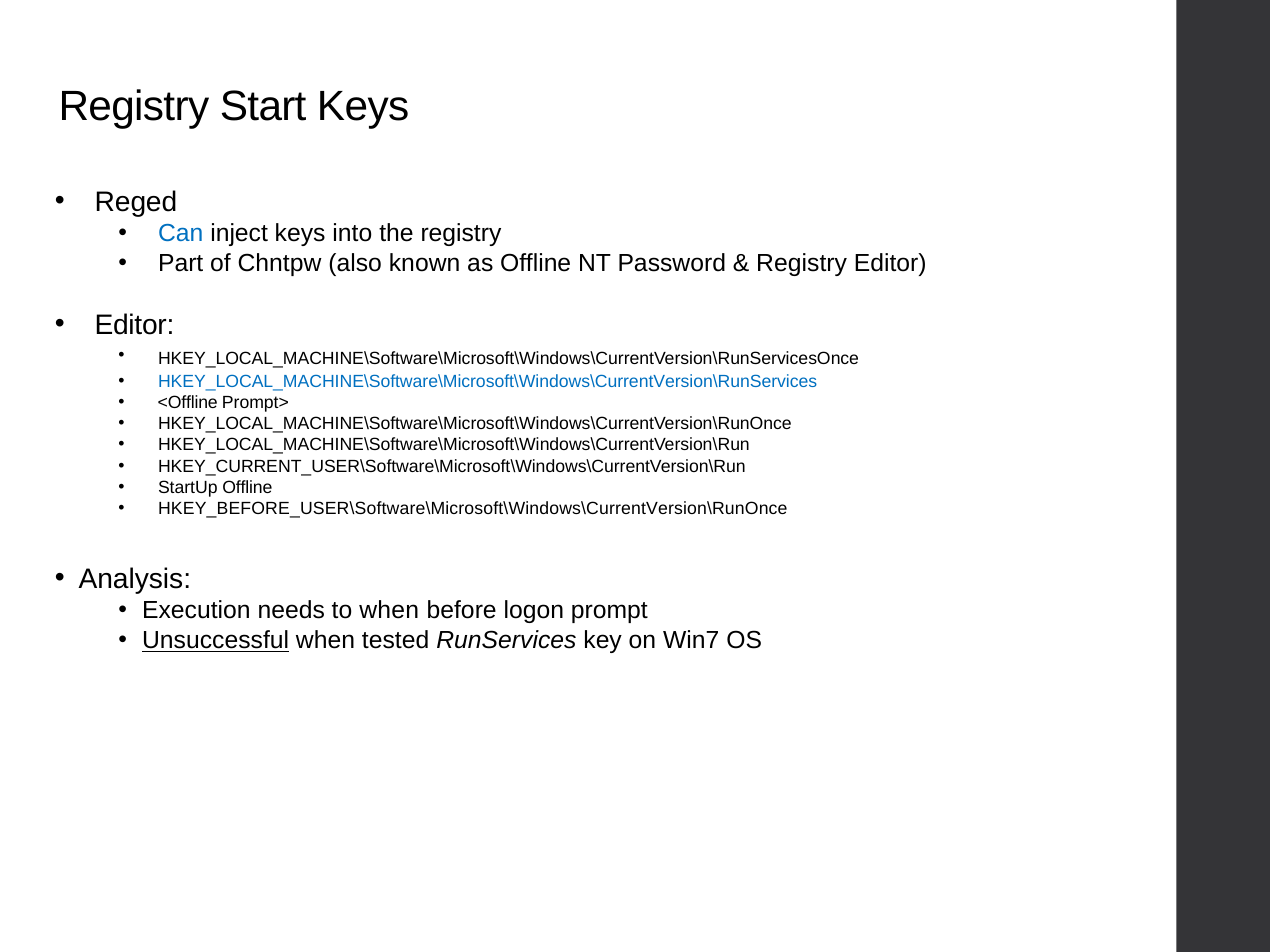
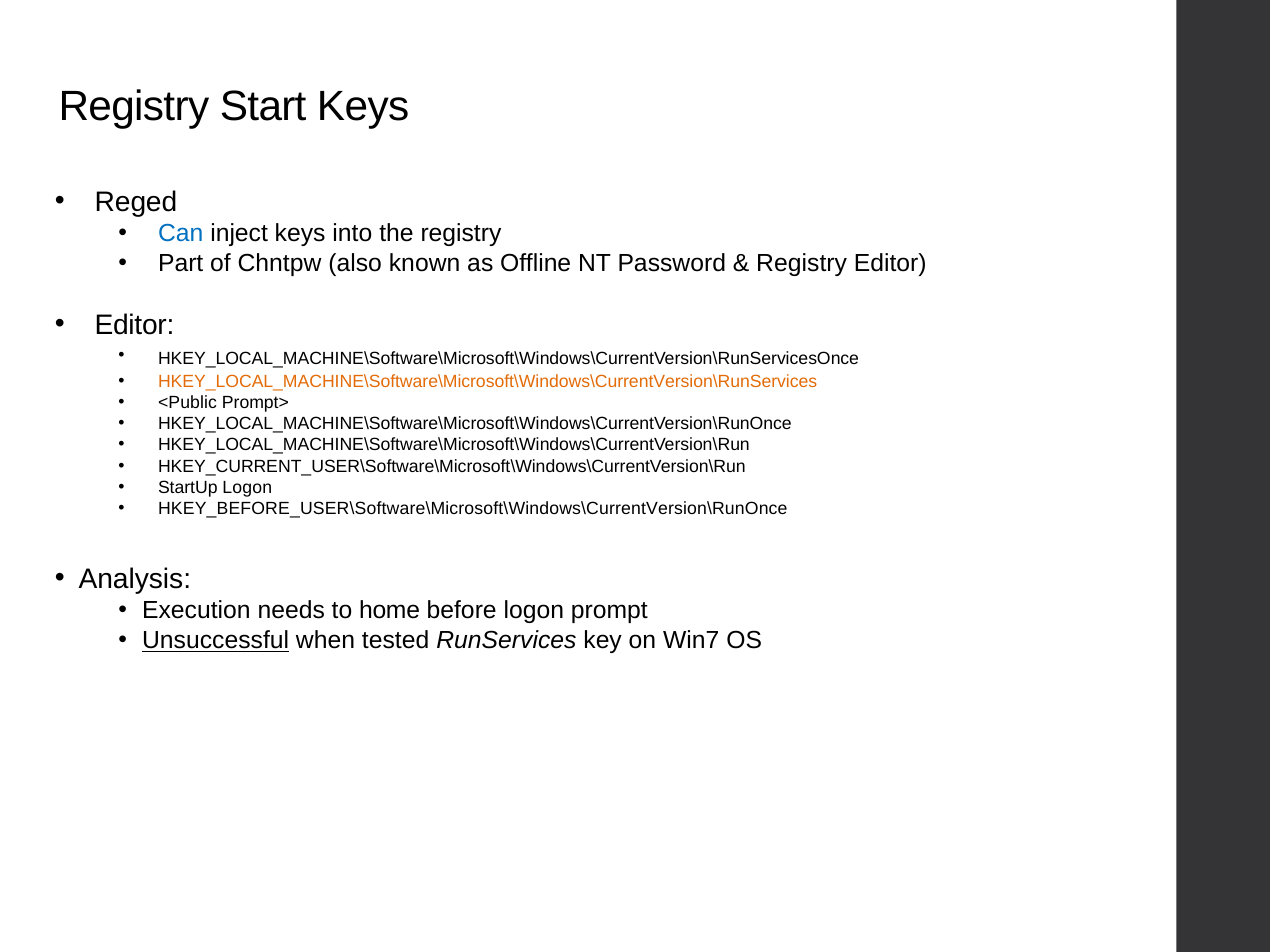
HKEY_LOCAL_MACHINE\Software\Microsoft\Windows\CurrentVersion\RunServices colour: blue -> orange (488, 382)
<Offline: <Offline -> <Public (188, 403)
StartUp Offline: Offline -> Logon (247, 488)
to when: when -> home (390, 611)
